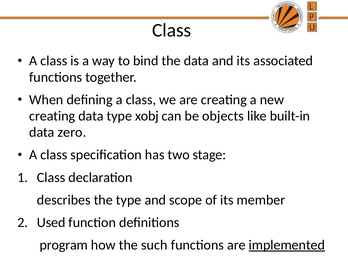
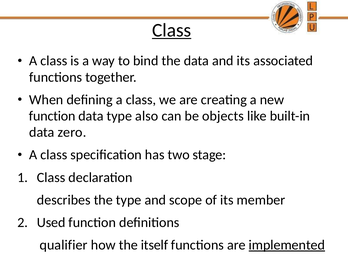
Class underline: none -> present (172, 30)
creating: creating -> function (52, 116)
xobj: xobj -> also (147, 116)
program: program -> qualifier (64, 245)
such: such -> itself (154, 245)
